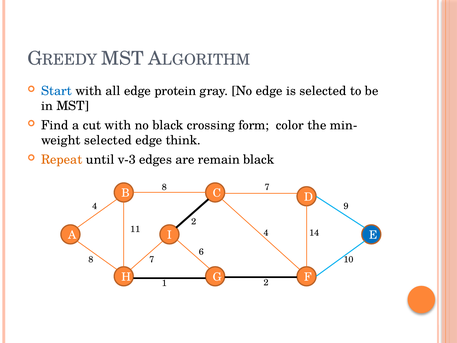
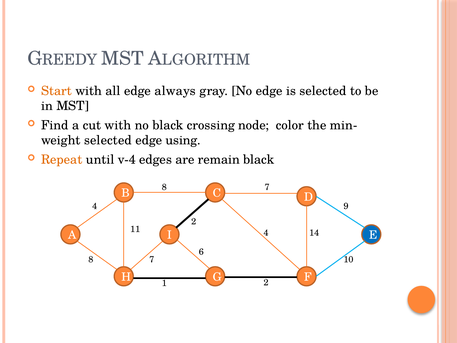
Start colour: blue -> orange (56, 91)
protein: protein -> always (175, 91)
form: form -> node (254, 125)
think: think -> using (183, 140)
v-3: v-3 -> v-4 (127, 159)
